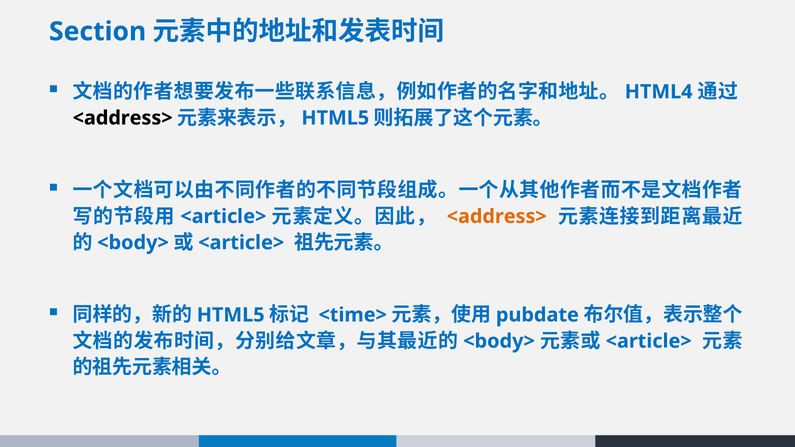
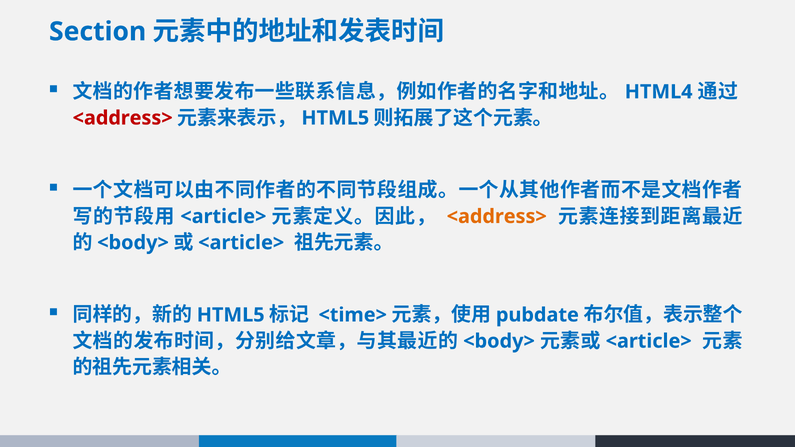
<address> colour: black -> red (123, 118)
